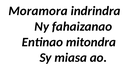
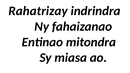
Moramora: Moramora -> Rahatrizay (38, 11)
